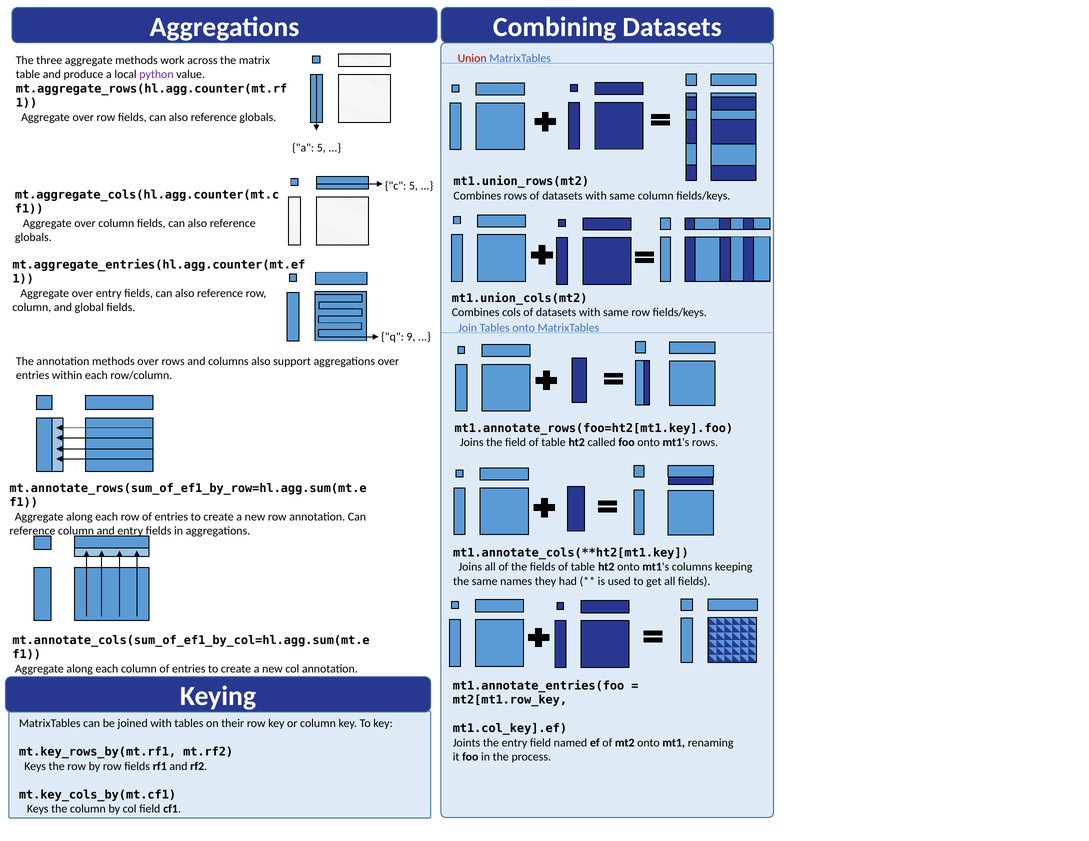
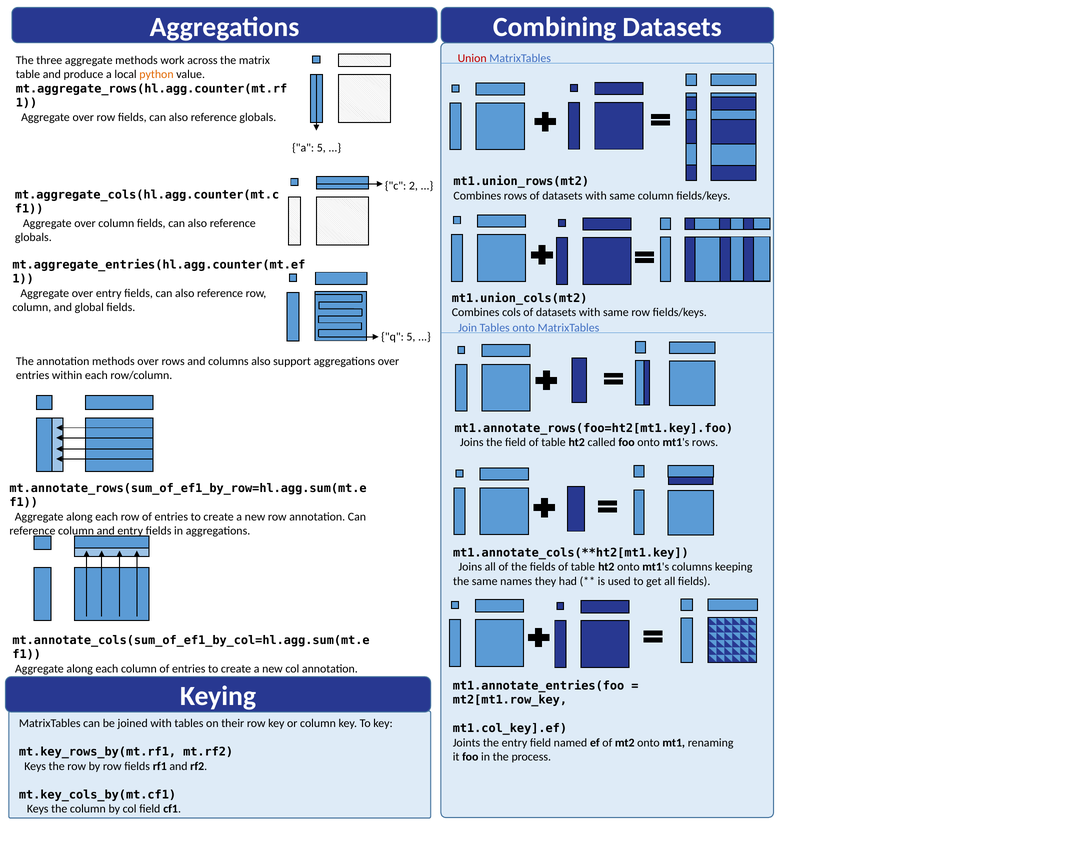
python colour: purple -> orange (156, 74)
c 5: 5 -> 2 (413, 186)
q 9: 9 -> 5 (411, 337)
